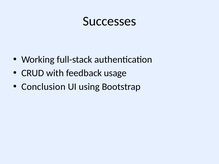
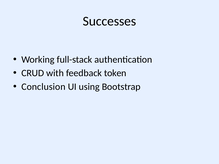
usage: usage -> token (115, 73)
